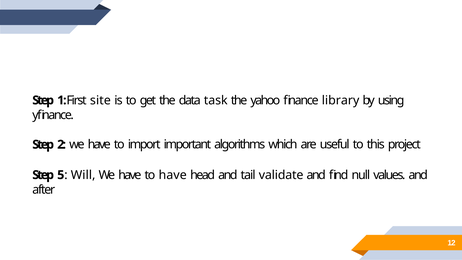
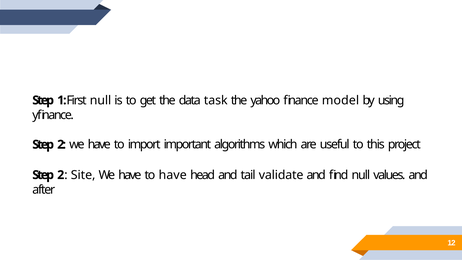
site: site -> null (101, 100)
library: library -> model (340, 100)
5: 5 -> 2 (61, 175)
Will: Will -> Site (83, 175)
